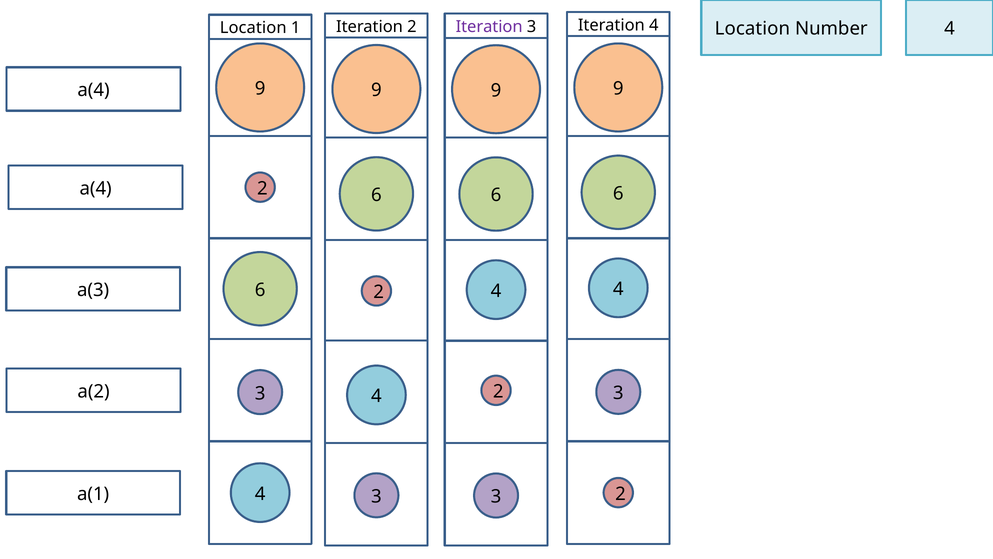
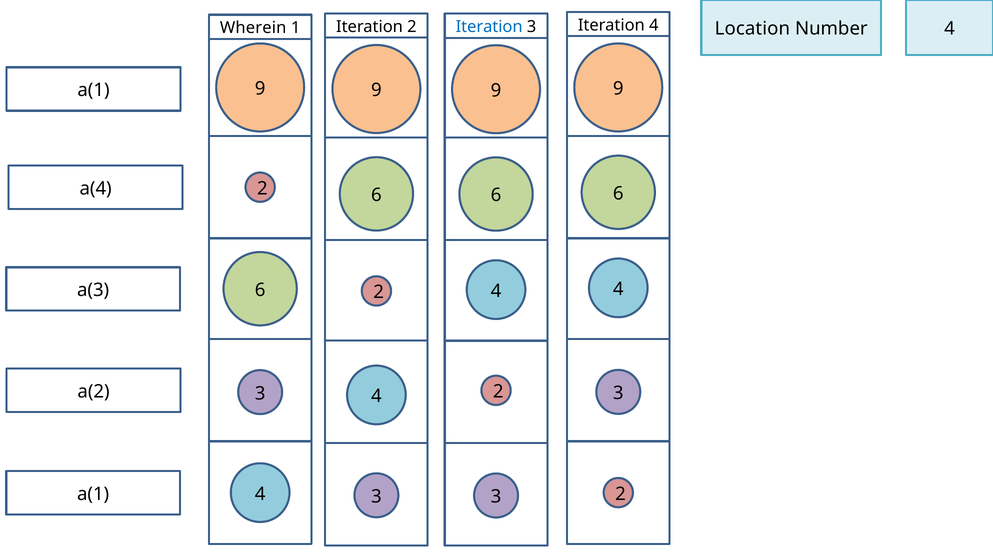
Iteration colour: purple -> blue (489, 27)
Location: Location -> Wherein (253, 28)
a(4: a(4 -> a(1 (94, 90)
